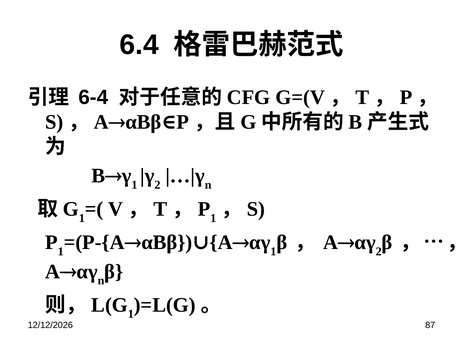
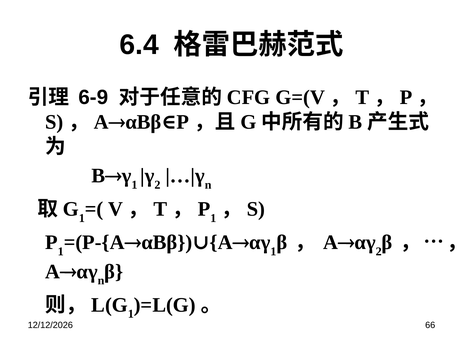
6-4: 6-4 -> 6-9 (93, 97)
87: 87 -> 66 (430, 325)
